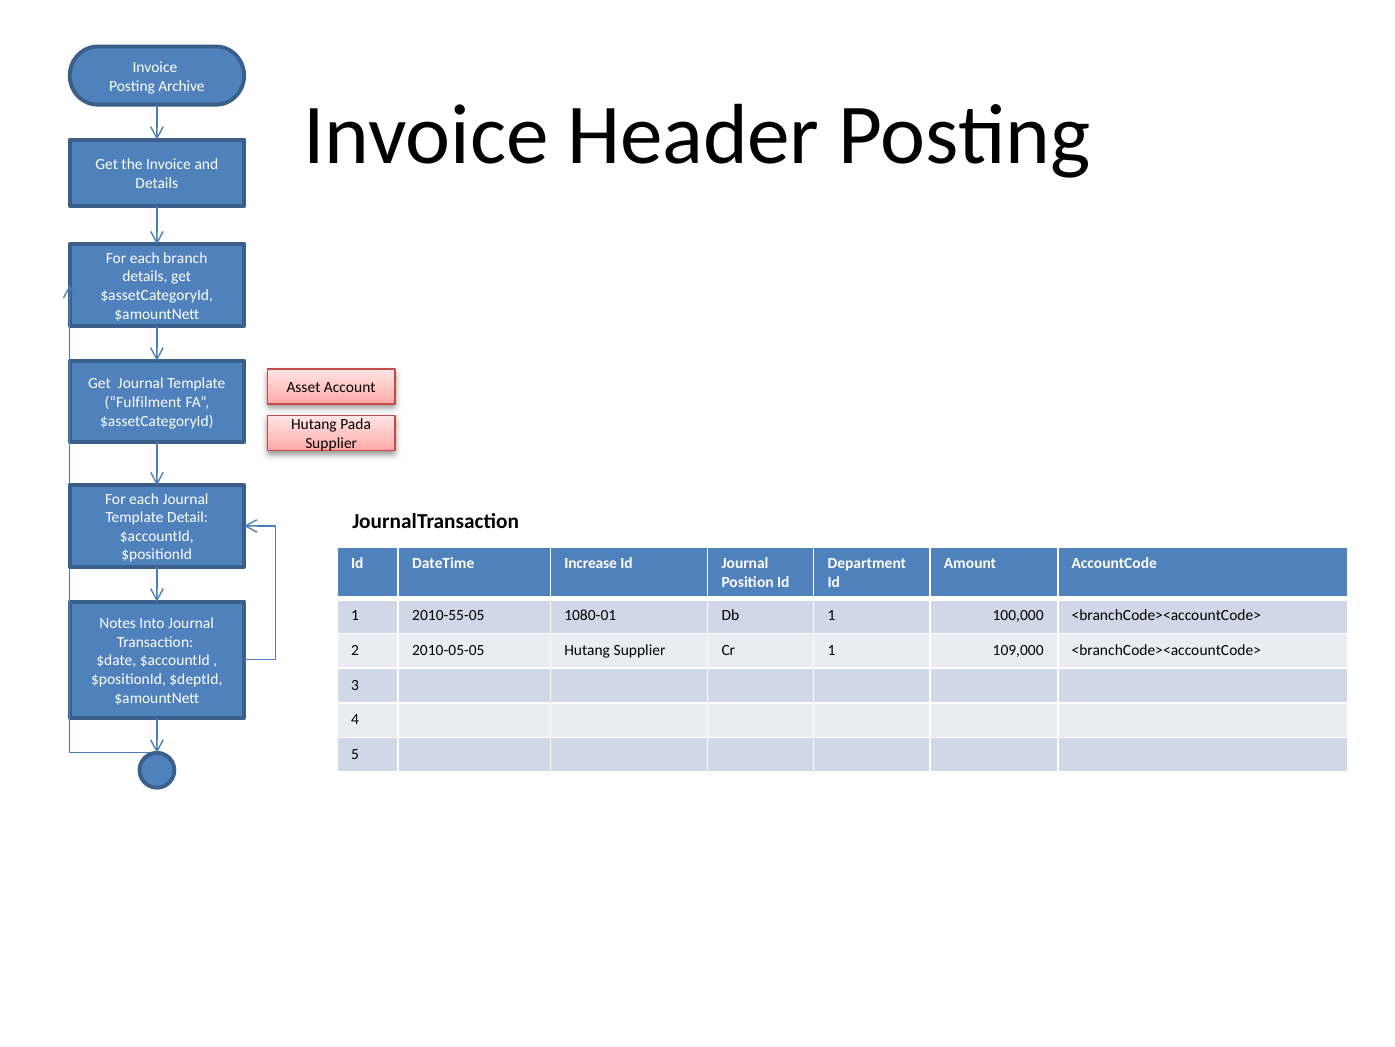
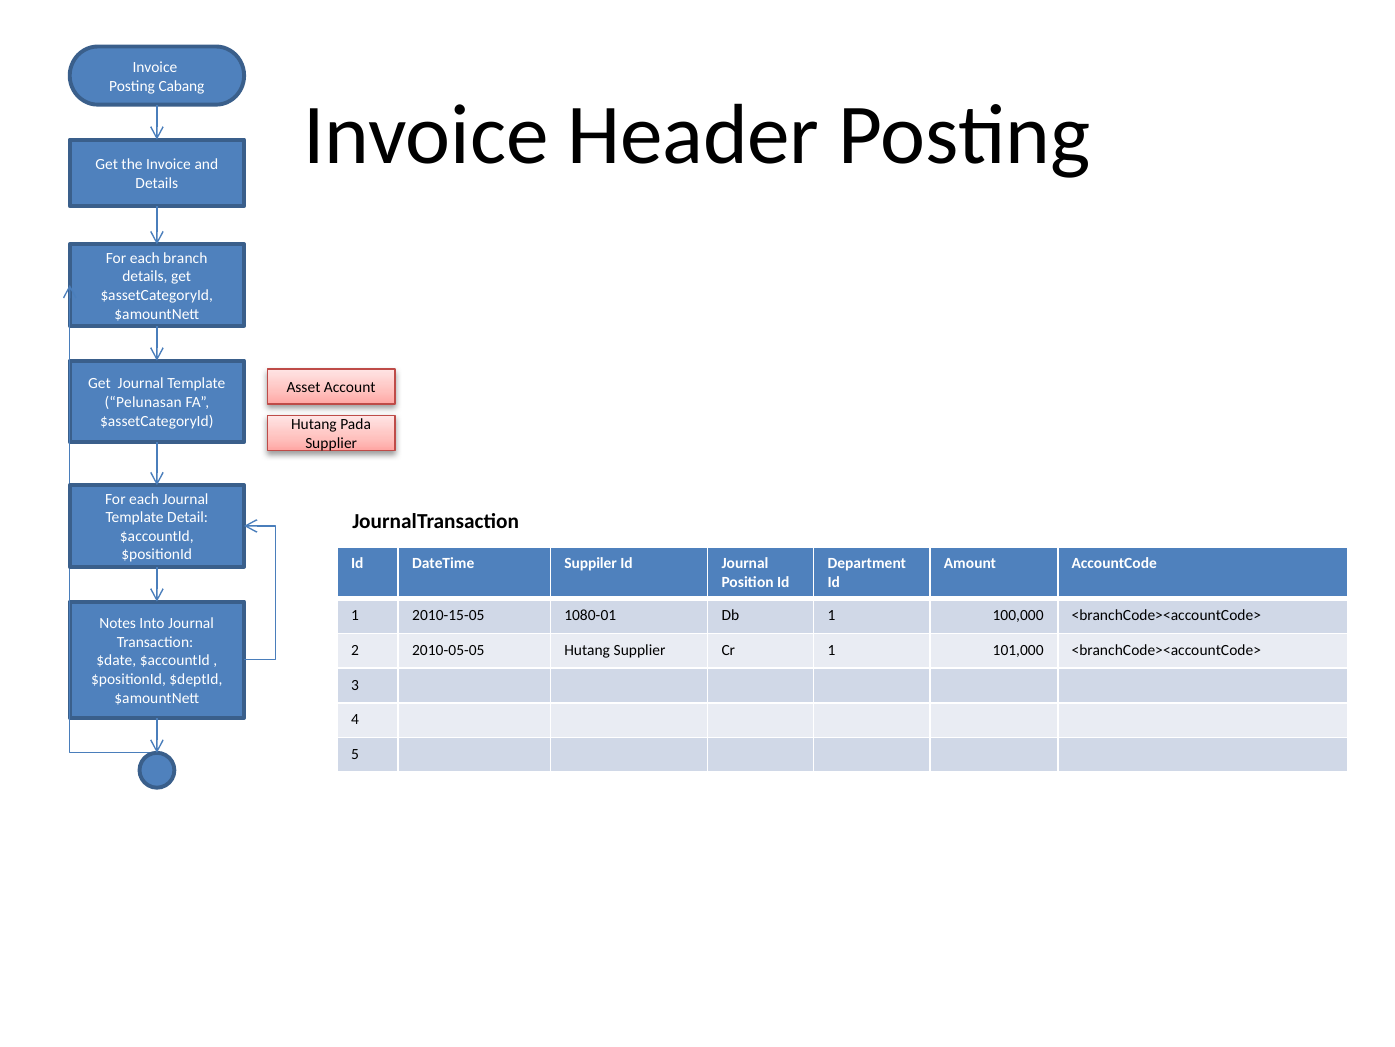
Archive: Archive -> Cabang (181, 86)
Fulfilment: Fulfilment -> Pelunasan (143, 402)
Increase: Increase -> Suppiler (591, 563)
2010-55-05: 2010-55-05 -> 2010-15-05 (448, 615)
109,000: 109,000 -> 101,000 (1018, 650)
